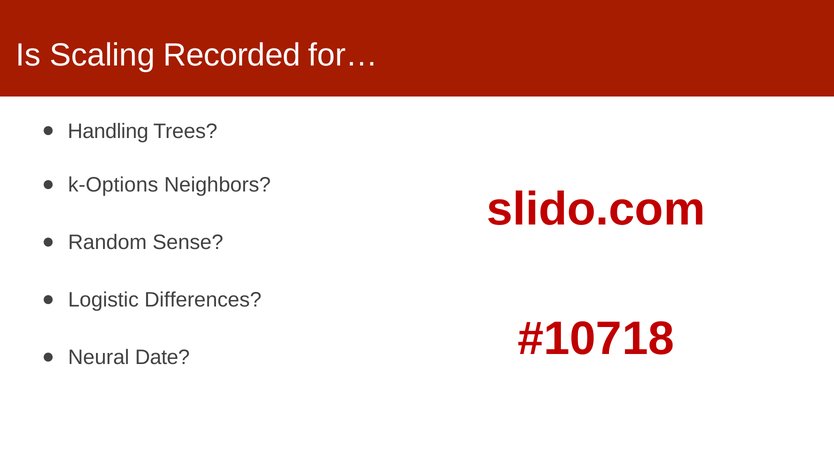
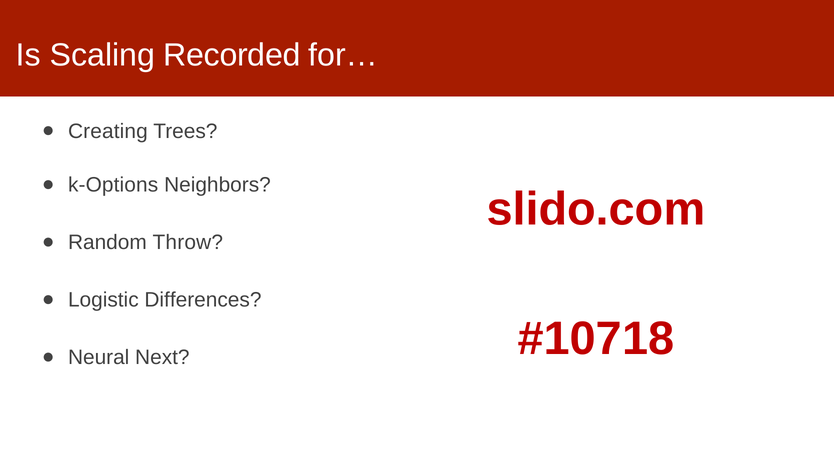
Handling: Handling -> Creating (108, 131)
Sense: Sense -> Throw (188, 242)
Date: Date -> Next (162, 358)
